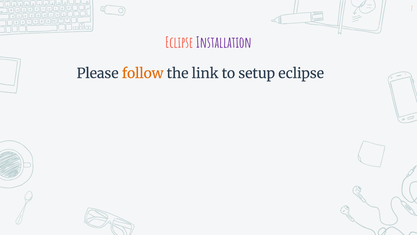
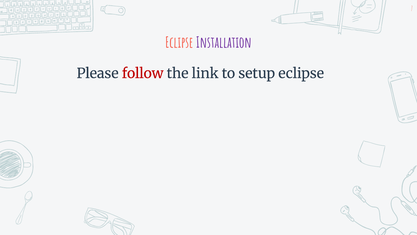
follow colour: orange -> red (143, 73)
